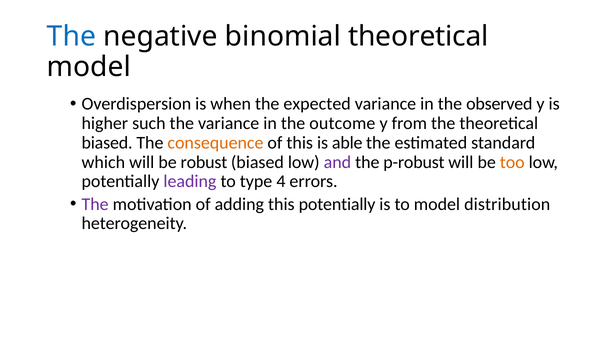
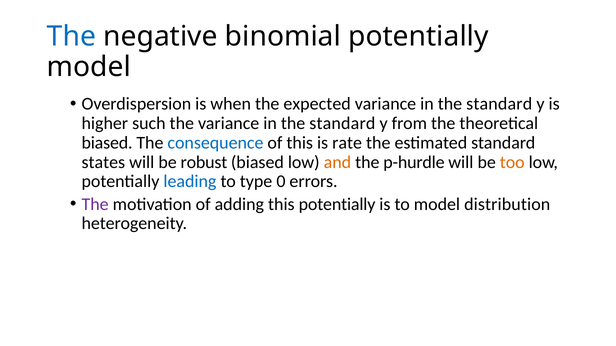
binomial theoretical: theoretical -> potentially (418, 37)
observed: observed -> standard (499, 104)
outcome: outcome -> standard (342, 124)
consequence colour: orange -> blue (215, 143)
able: able -> rate (347, 143)
which: which -> states (103, 162)
and colour: purple -> orange (337, 162)
p-robust: p-robust -> p-hurdle (414, 162)
leading colour: purple -> blue (190, 182)
4: 4 -> 0 (281, 182)
